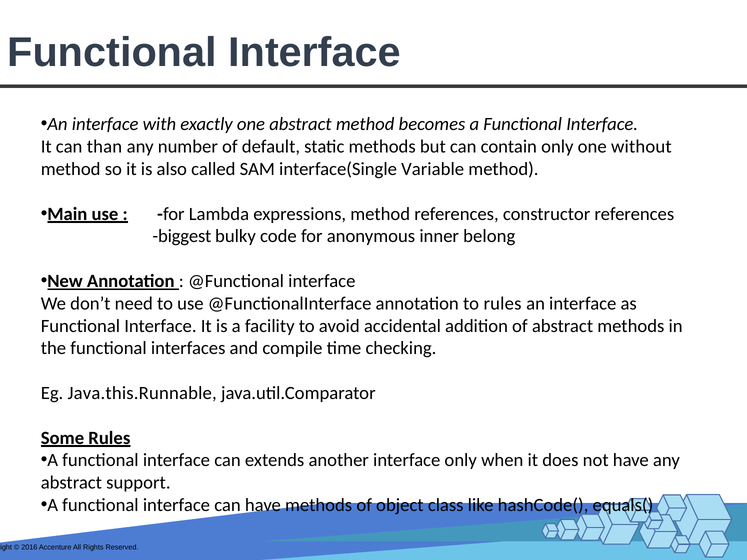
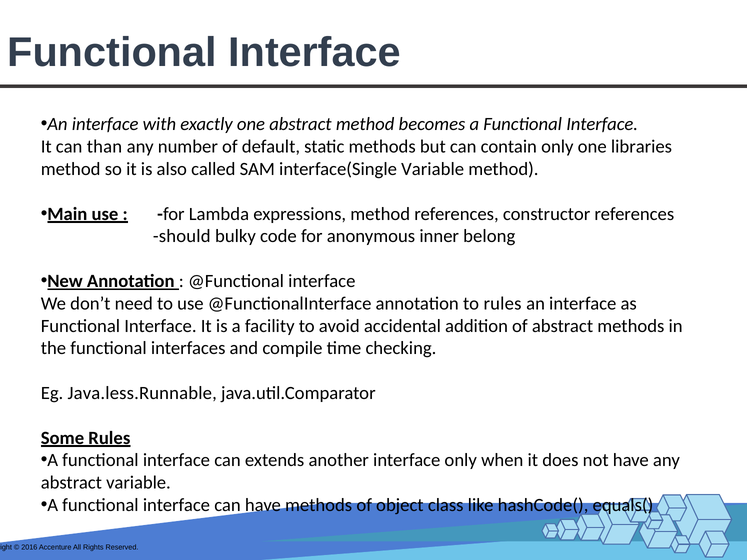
without: without -> libraries (641, 147)
biggest: biggest -> should (182, 236)
Java.this.Runnable: Java.this.Runnable -> Java.less.Runnable (142, 393)
abstract support: support -> variable (138, 483)
